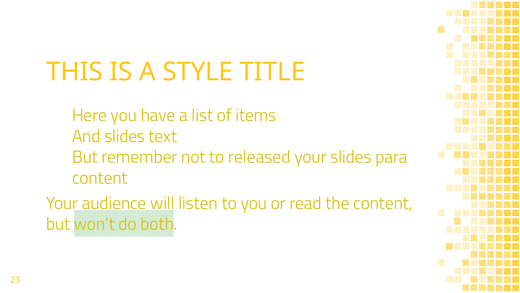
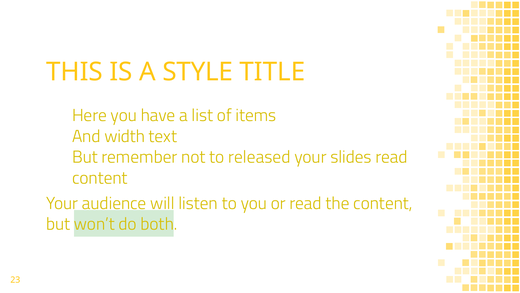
And slides: slides -> width (125, 136)
slides para: para -> read (392, 157)
